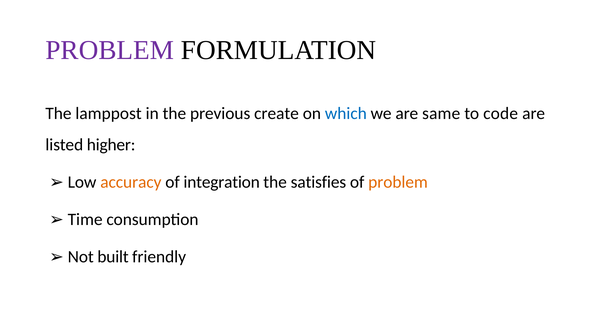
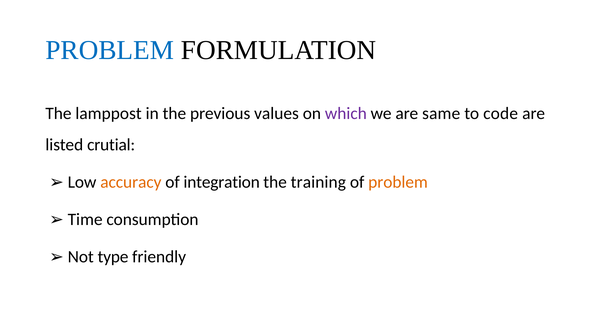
PROBLEM colour: purple -> blue (110, 50)
create: create -> values (277, 113)
which colour: blue -> purple (346, 113)
higher: higher -> crutial (111, 144)
satisfies: satisfies -> training (318, 182)
built: built -> type (113, 257)
